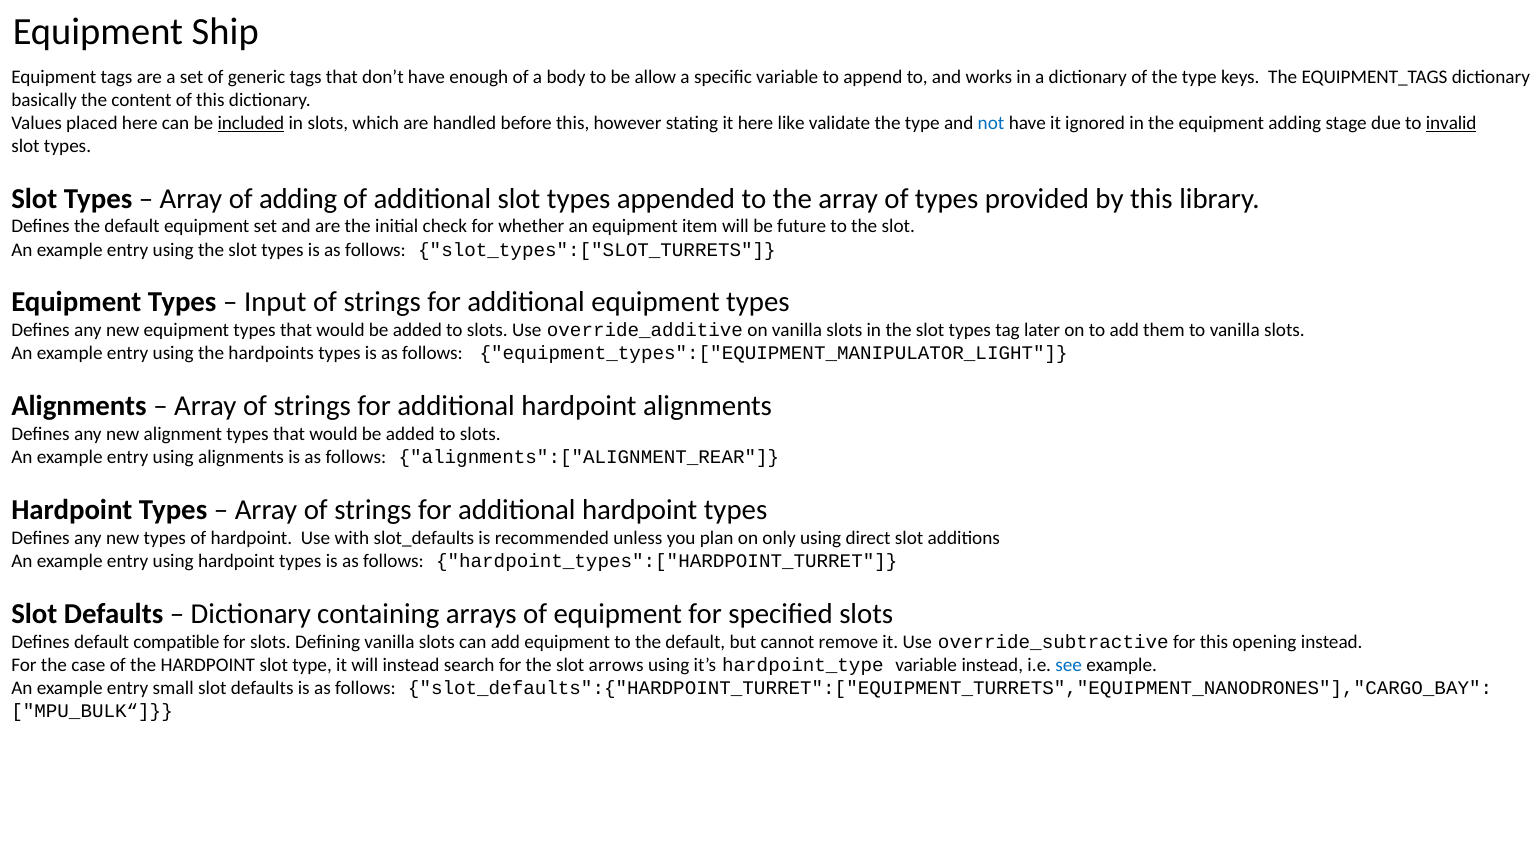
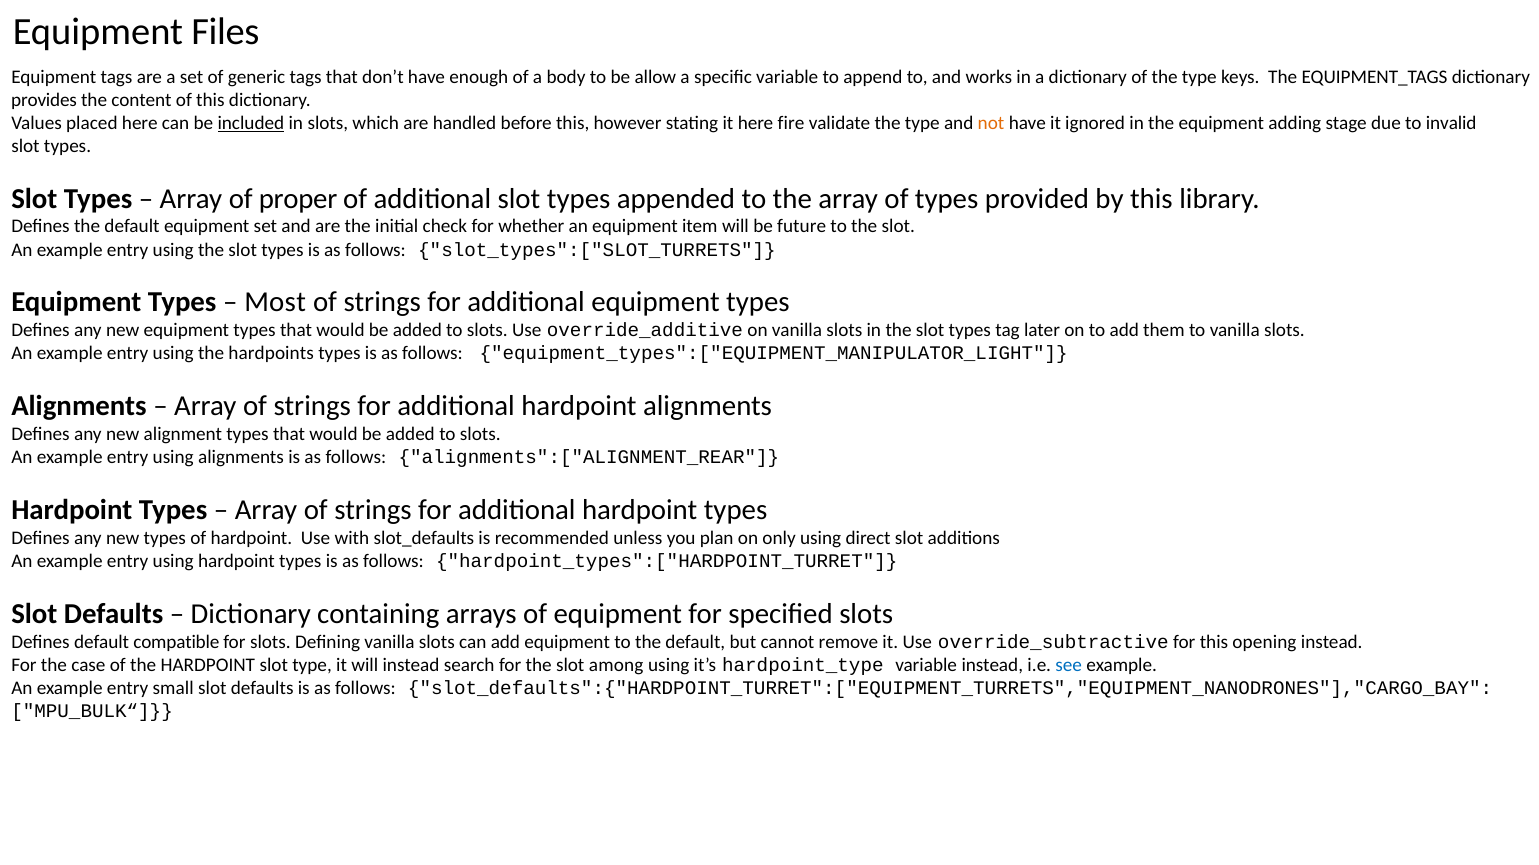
Ship: Ship -> Files (225, 31)
basically: basically -> provides (44, 100)
like: like -> fire (791, 123)
not colour: blue -> orange (991, 123)
invalid underline: present -> none (1451, 123)
of adding: adding -> proper (298, 199)
Input: Input -> Most (275, 303)
arrows: arrows -> among (616, 665)
